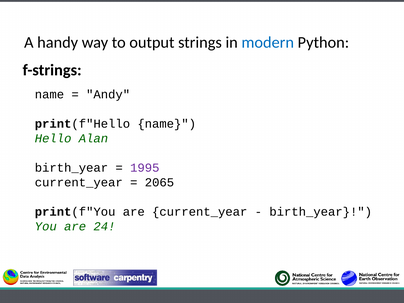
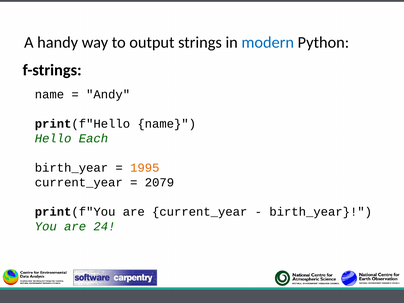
Alan: Alan -> Each (93, 139)
1995 colour: purple -> orange (145, 168)
2065: 2065 -> 2079 (159, 183)
